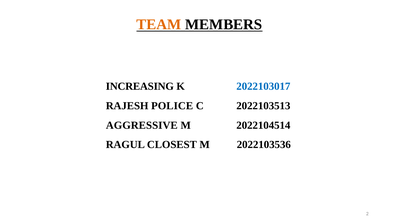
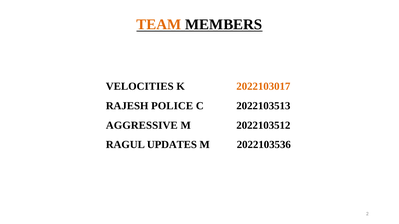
INCREASING: INCREASING -> VELOCITIES (140, 87)
2022103017 colour: blue -> orange (263, 87)
2022104514: 2022104514 -> 2022103512 (263, 125)
CLOSEST: CLOSEST -> UPDATES (172, 145)
